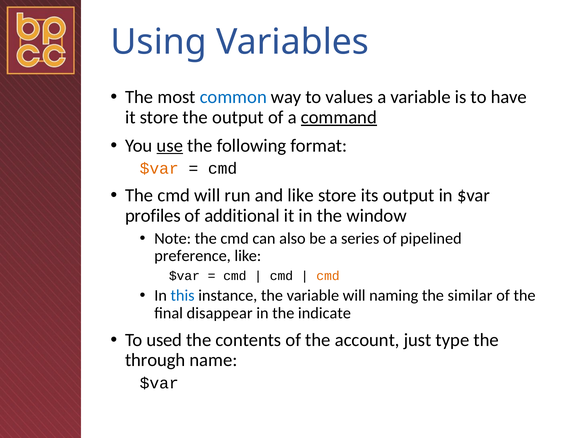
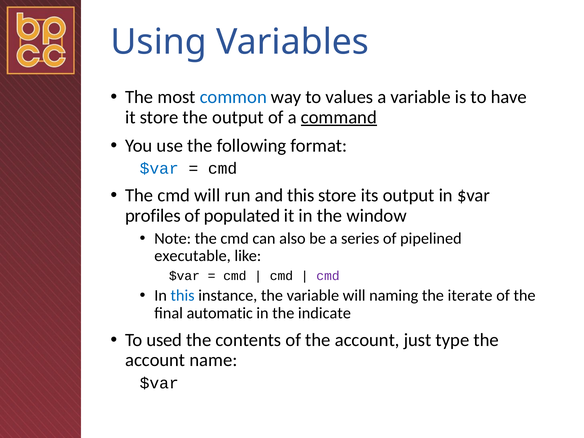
use underline: present -> none (170, 146)
$var colour: orange -> blue (159, 168)
and like: like -> this (301, 195)
additional: additional -> populated (242, 216)
preference: preference -> executable (193, 256)
cmd colour: orange -> purple (328, 276)
similar: similar -> iterate (470, 296)
disappear: disappear -> automatic (220, 313)
through: through -> account (155, 360)
